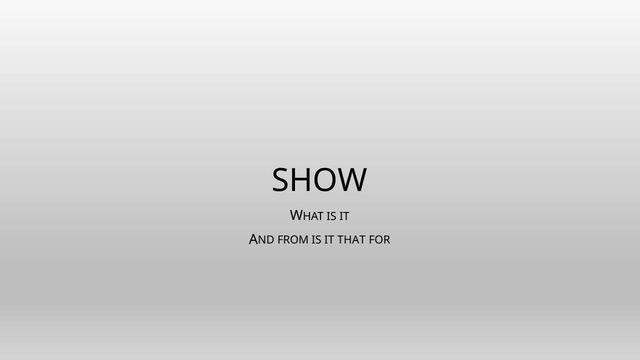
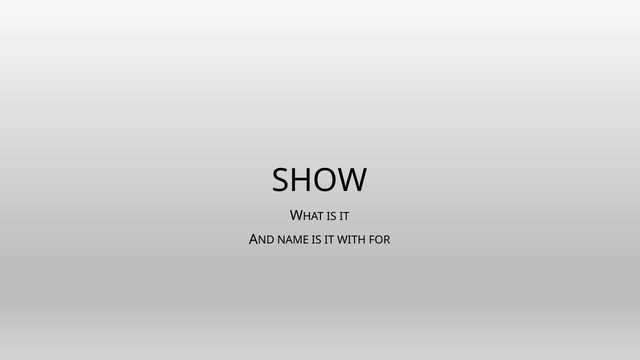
FROM: FROM -> NAME (293, 240)
THAT: THAT -> WITH (352, 240)
